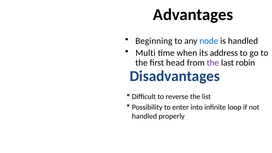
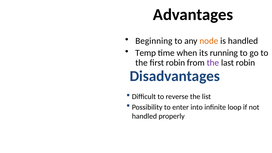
node colour: blue -> orange (209, 41)
Multi: Multi -> Temp (146, 53)
address: address -> running (224, 53)
first head: head -> robin (175, 63)
